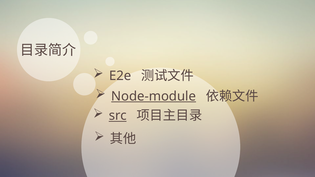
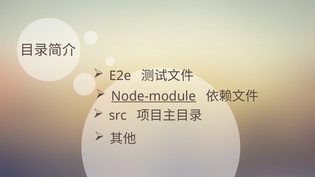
src underline: present -> none (118, 116)
